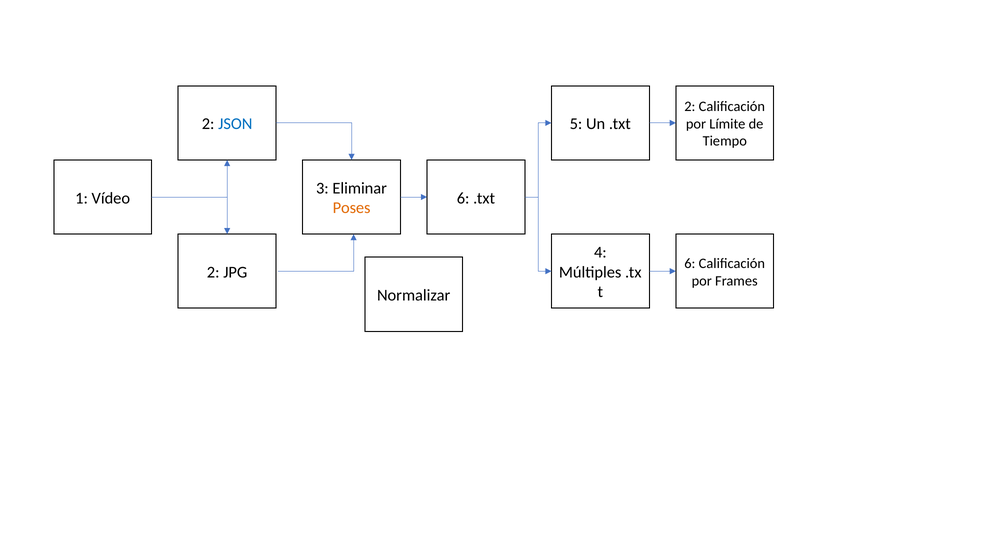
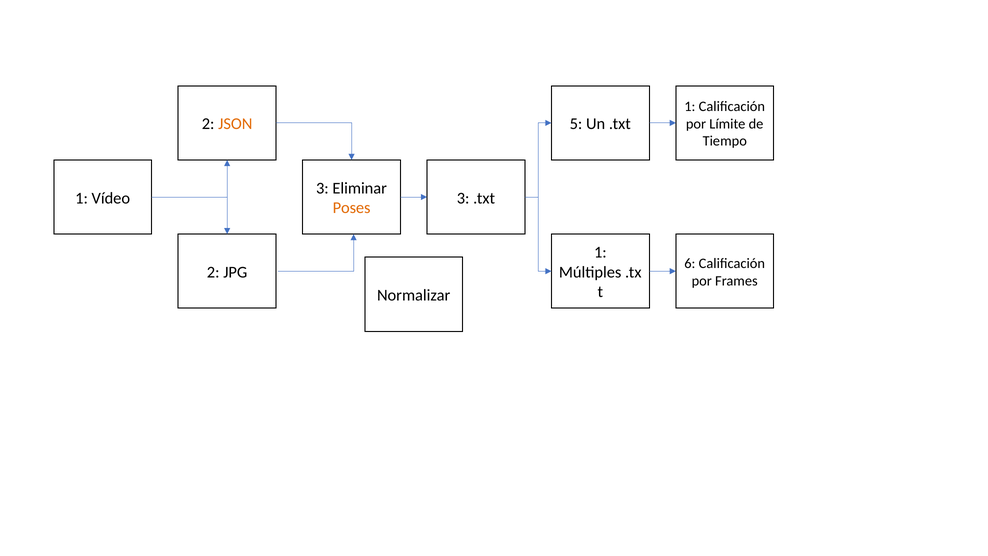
2: 2 -> 1 (690, 107)
JSON colour: blue -> orange (235, 124)
6: 6 -> 3 (463, 198)
4: 4 -> 1 (600, 252)
